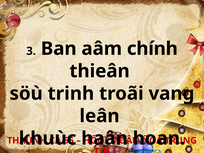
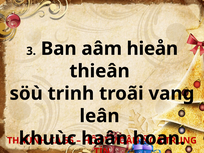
chính: chính -> hieån (152, 49)
